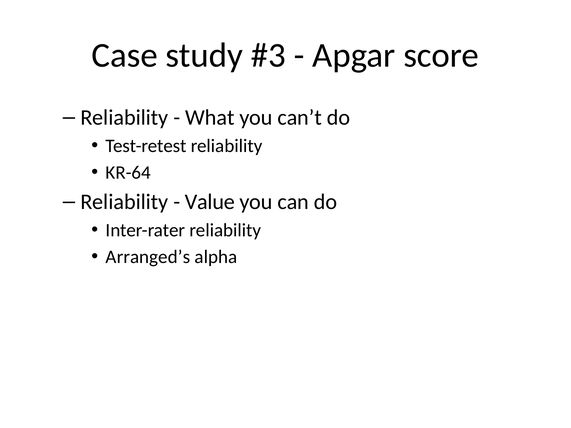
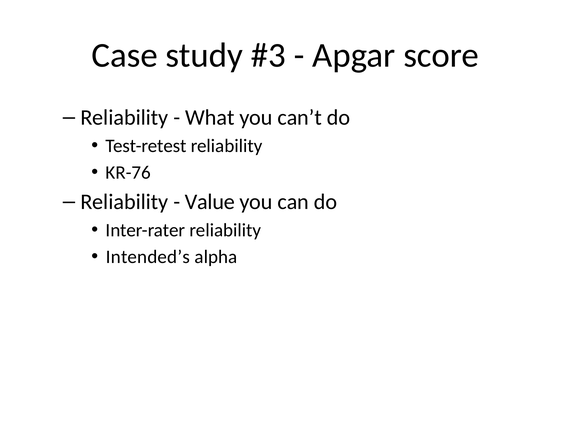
KR-64: KR-64 -> KR-76 (128, 173)
Arranged’s: Arranged’s -> Intended’s (148, 257)
